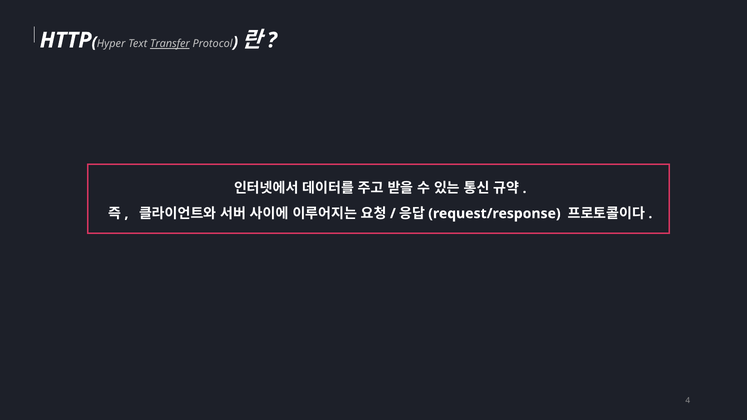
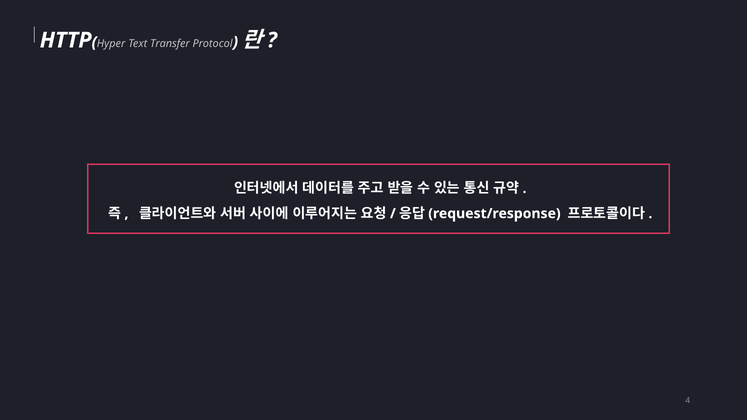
Transfer underline: present -> none (170, 44)
